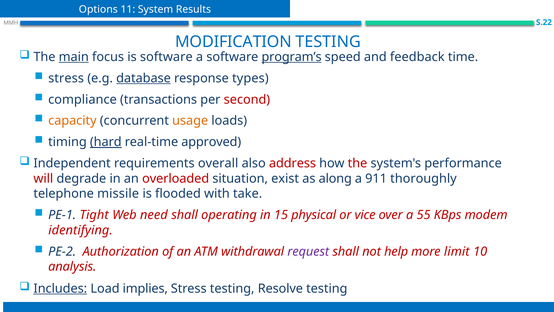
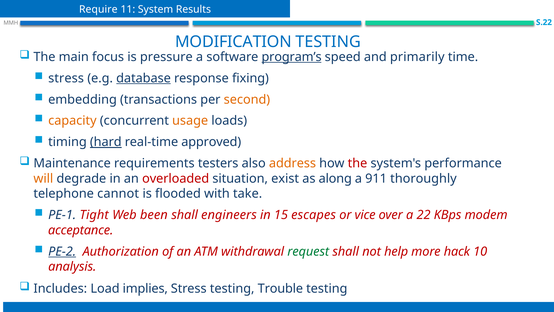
Options: Options -> Require (98, 9)
main underline: present -> none (74, 57)
is software: software -> pressure (166, 57)
feedback: feedback -> primarily (417, 57)
types: types -> fixing (250, 78)
compliance: compliance -> embedding (83, 99)
second colour: red -> orange (247, 99)
Independent: Independent -> Maintenance (72, 163)
overall: overall -> testers (218, 163)
address colour: red -> orange (292, 163)
will colour: red -> orange (43, 178)
missile: missile -> cannot (118, 194)
need: need -> been (154, 215)
operating: operating -> engineers (229, 215)
physical: physical -> escapes (314, 215)
55: 55 -> 22 (424, 215)
identifying: identifying -> acceptance (81, 230)
PE-2 underline: none -> present (62, 251)
request colour: purple -> green (308, 251)
limit: limit -> hack (457, 251)
Includes underline: present -> none (60, 288)
Resolve: Resolve -> Trouble (280, 288)
